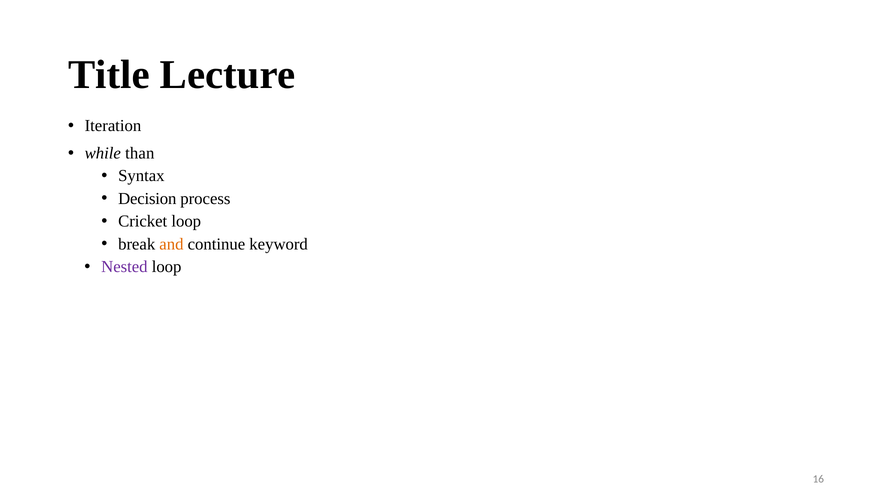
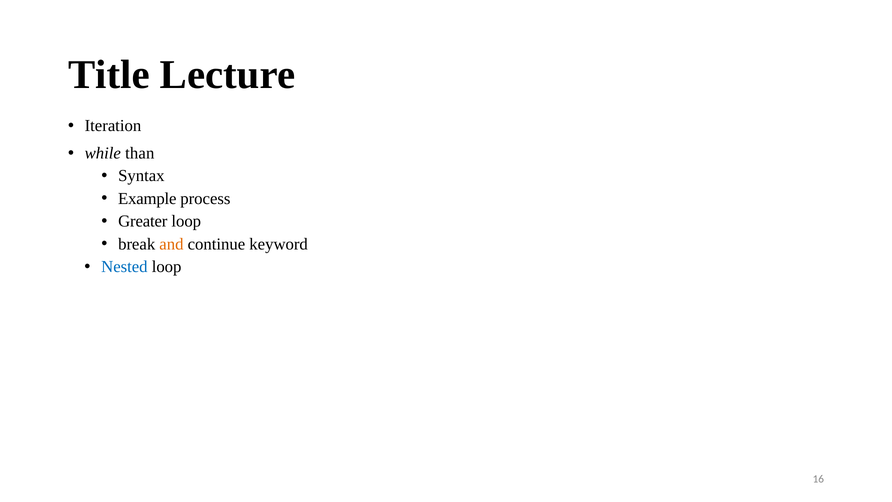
Decision: Decision -> Example (147, 198)
Cricket: Cricket -> Greater (143, 221)
Nested colour: purple -> blue (124, 267)
